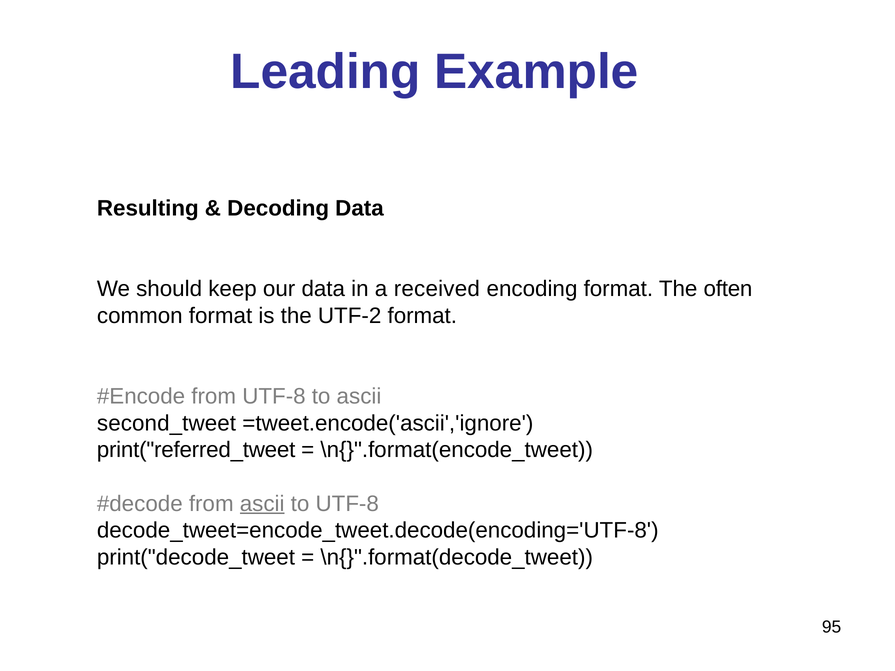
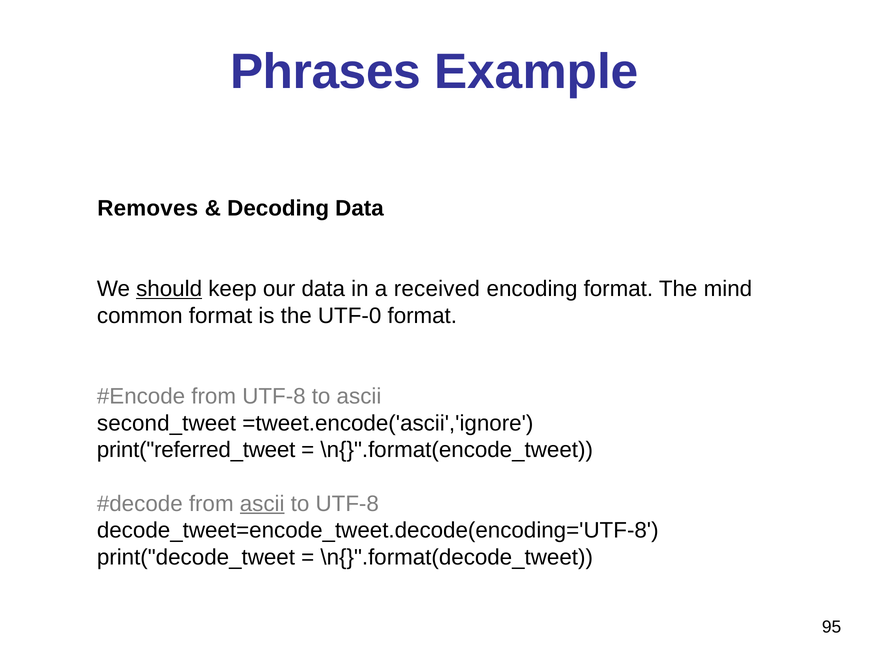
Leading: Leading -> Phrases (326, 72)
Resulting: Resulting -> Removes (148, 209)
should underline: none -> present (169, 289)
often: often -> mind (728, 289)
UTF-2: UTF-2 -> UTF-0 (350, 316)
